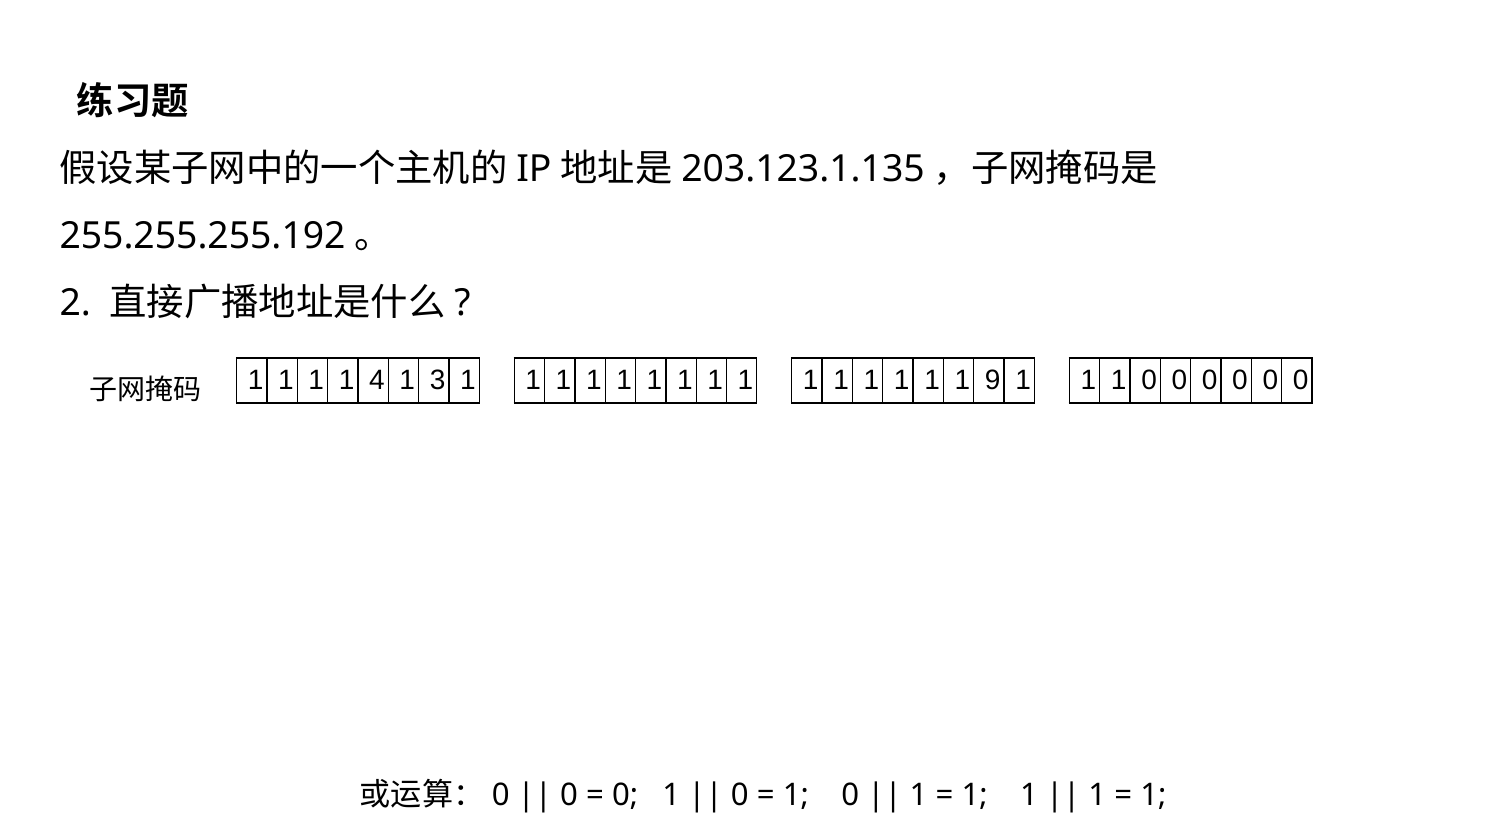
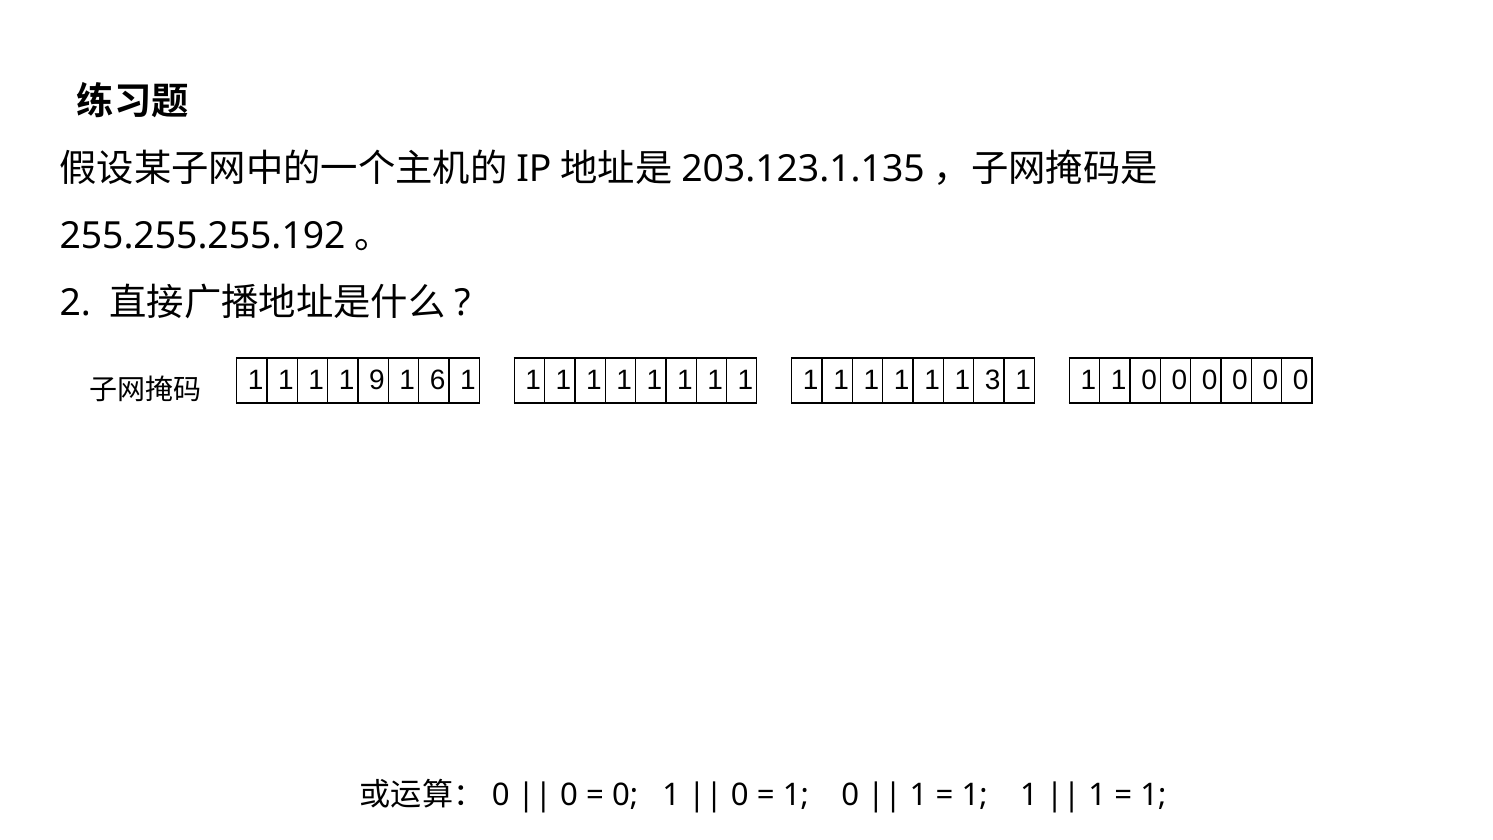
4: 4 -> 9 (377, 380)
3: 3 -> 6 (438, 380)
9: 9 -> 3 (993, 380)
